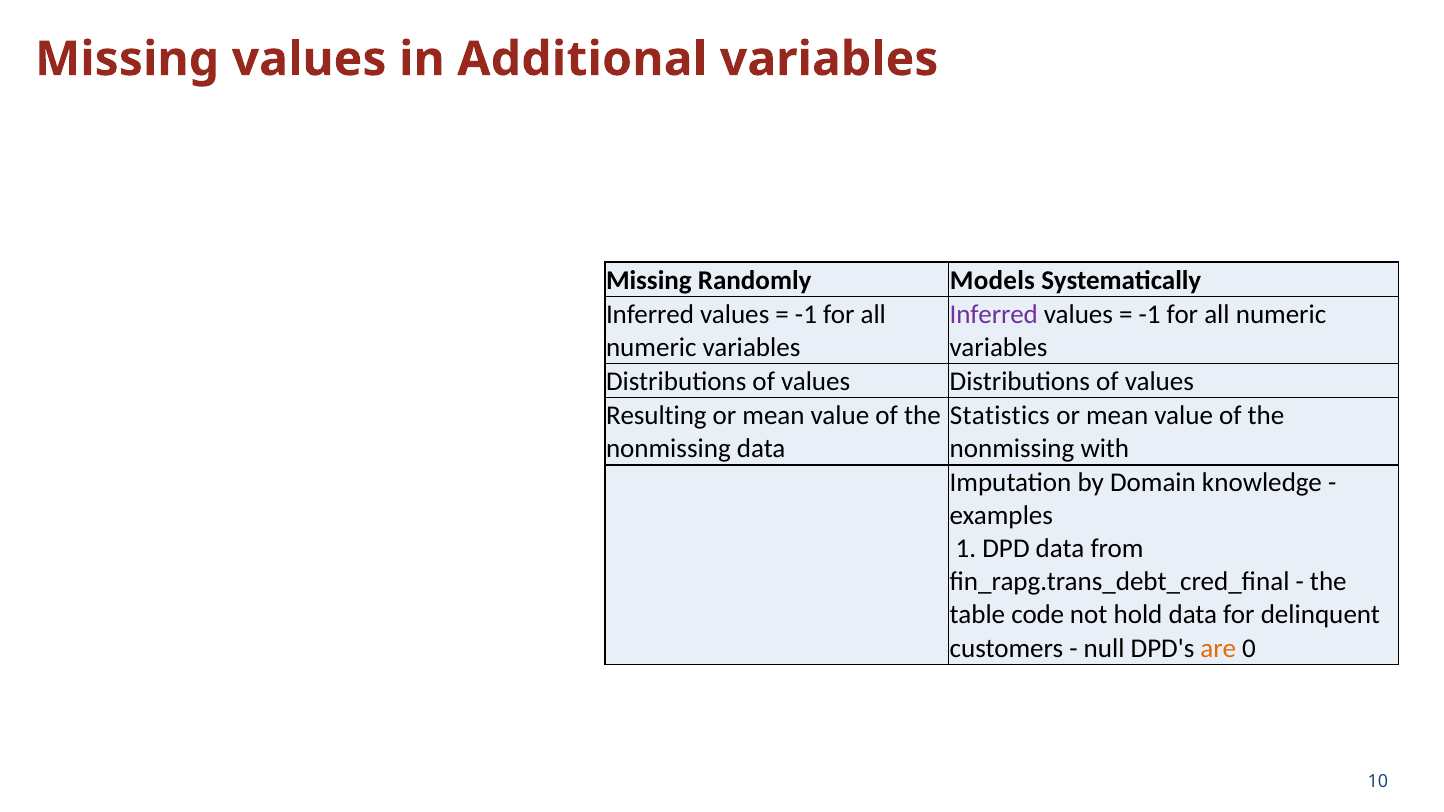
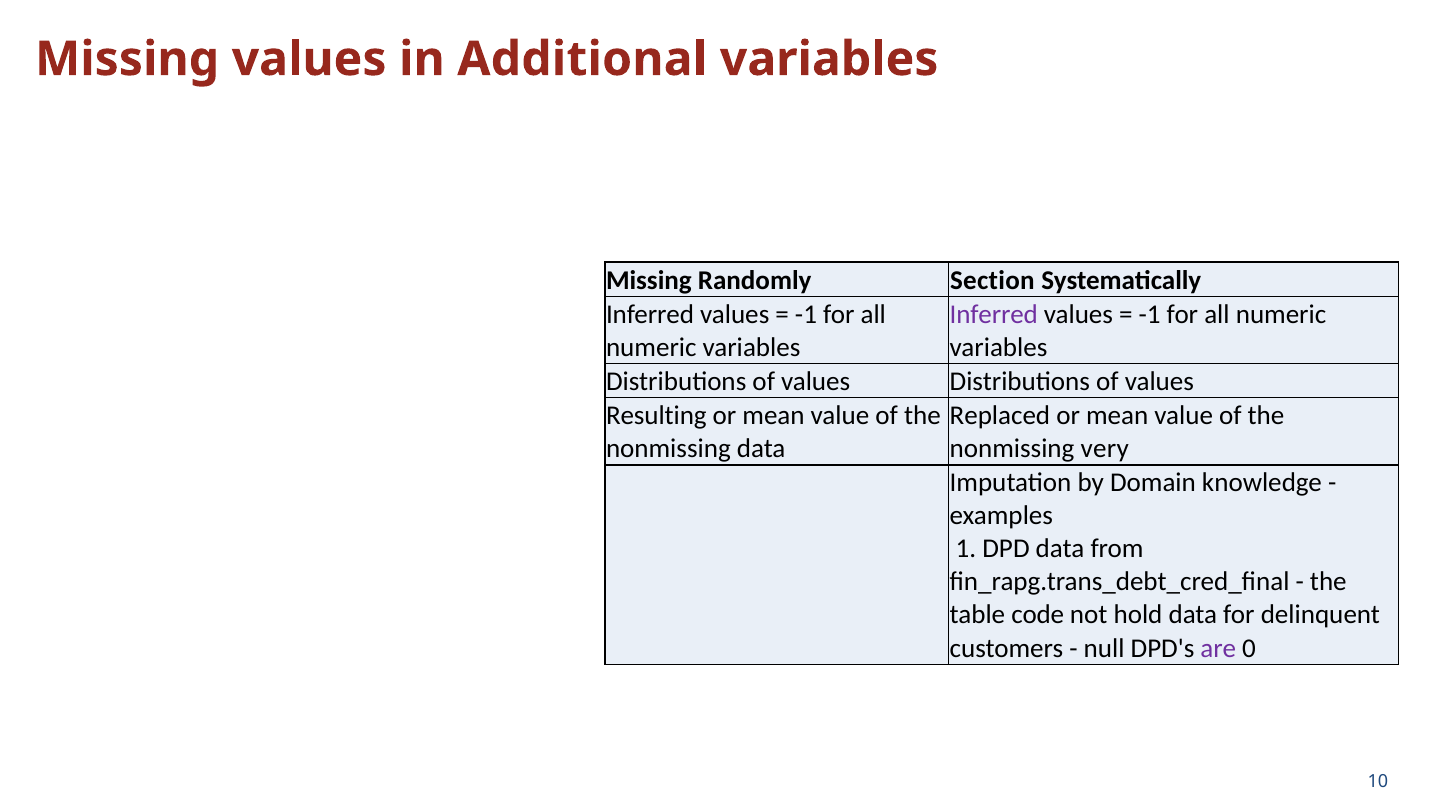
Models: Models -> Section (992, 280)
Statistics: Statistics -> Replaced (1000, 416)
with: with -> very (1105, 449)
are colour: orange -> purple (1218, 648)
